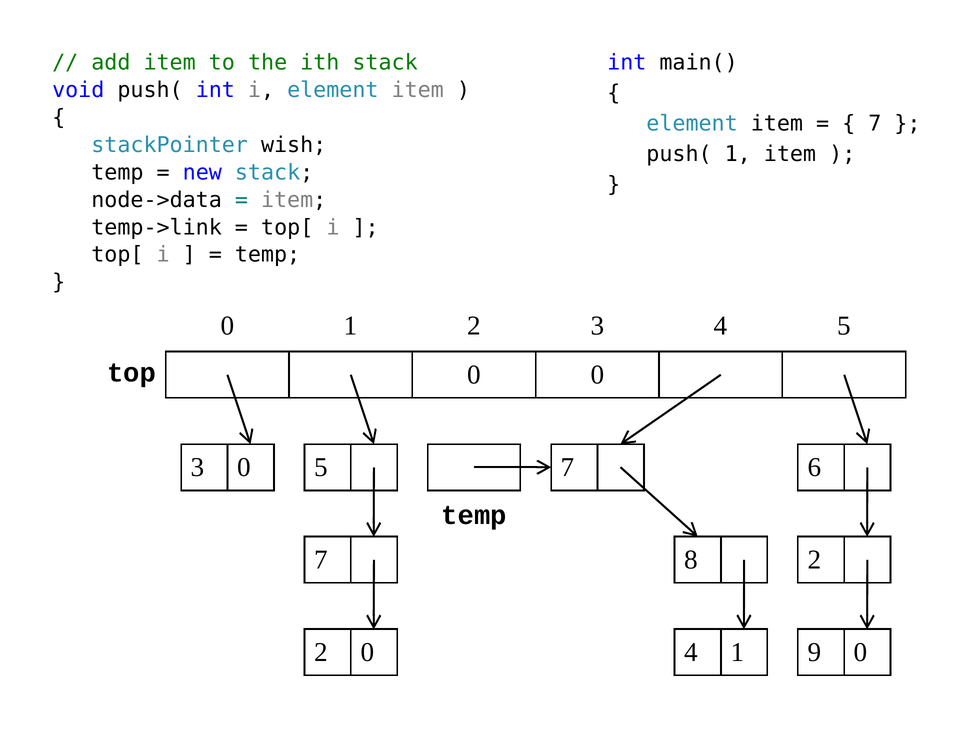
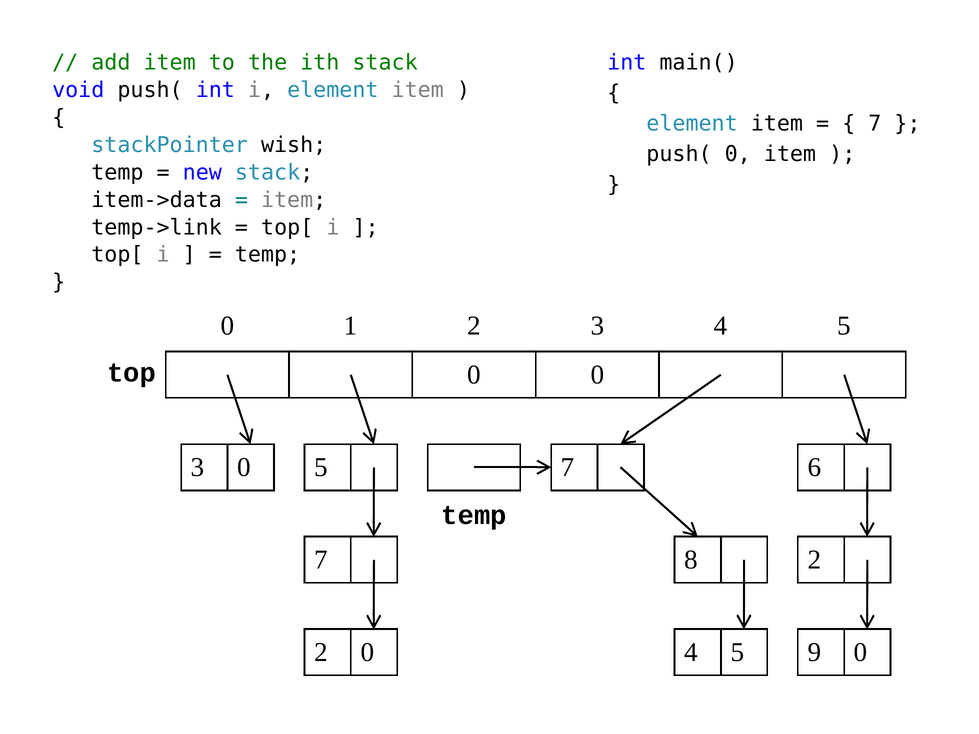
push( 1: 1 -> 0 (738, 154)
node->data: node->data -> item->data (157, 200)
1: 1 -> 5 (738, 653)
